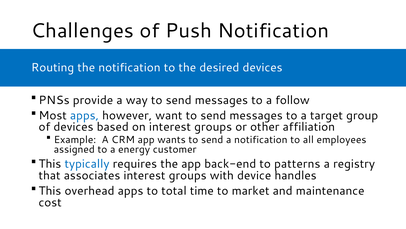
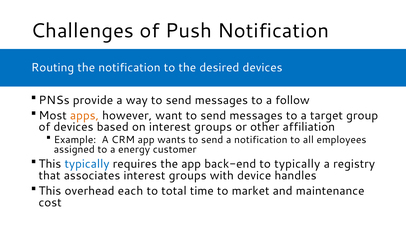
apps colour: blue -> orange (84, 115)
to patterns: patterns -> typically (297, 164)
overhead apps: apps -> each (130, 190)
